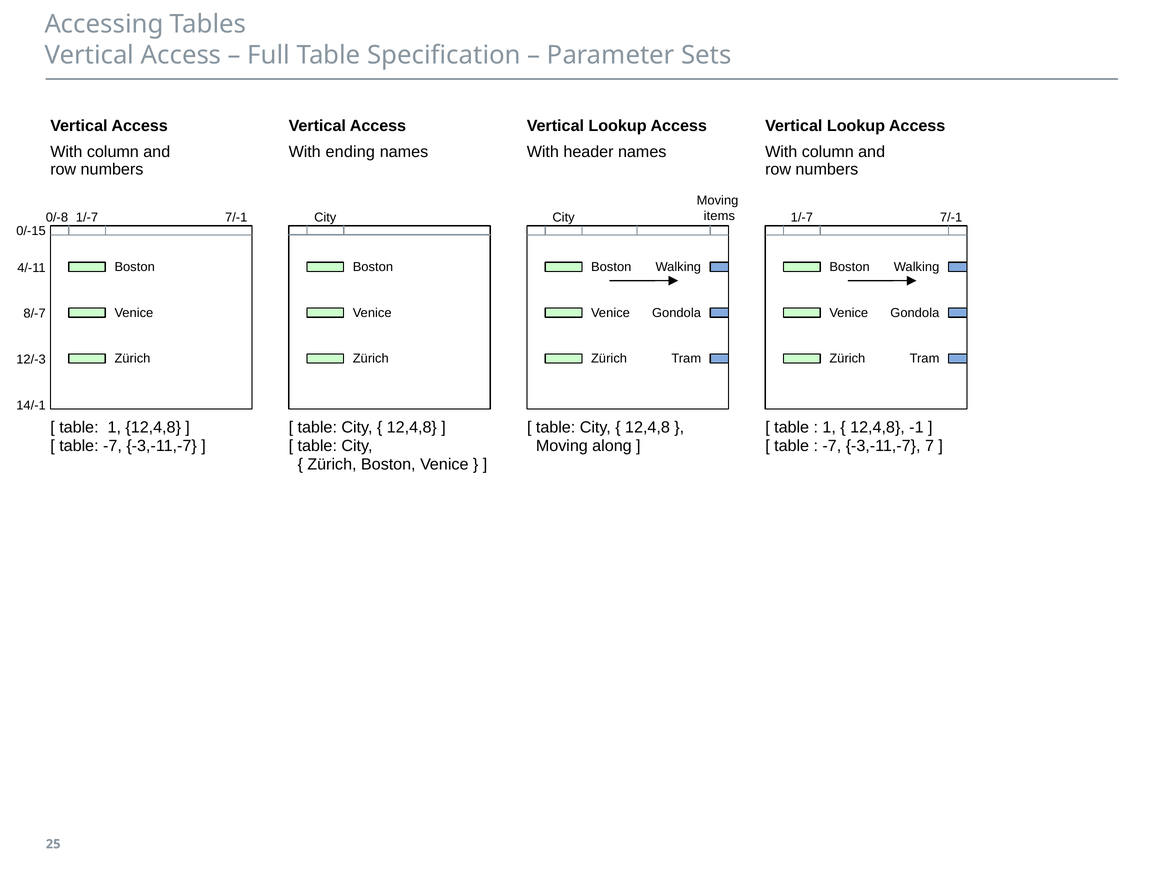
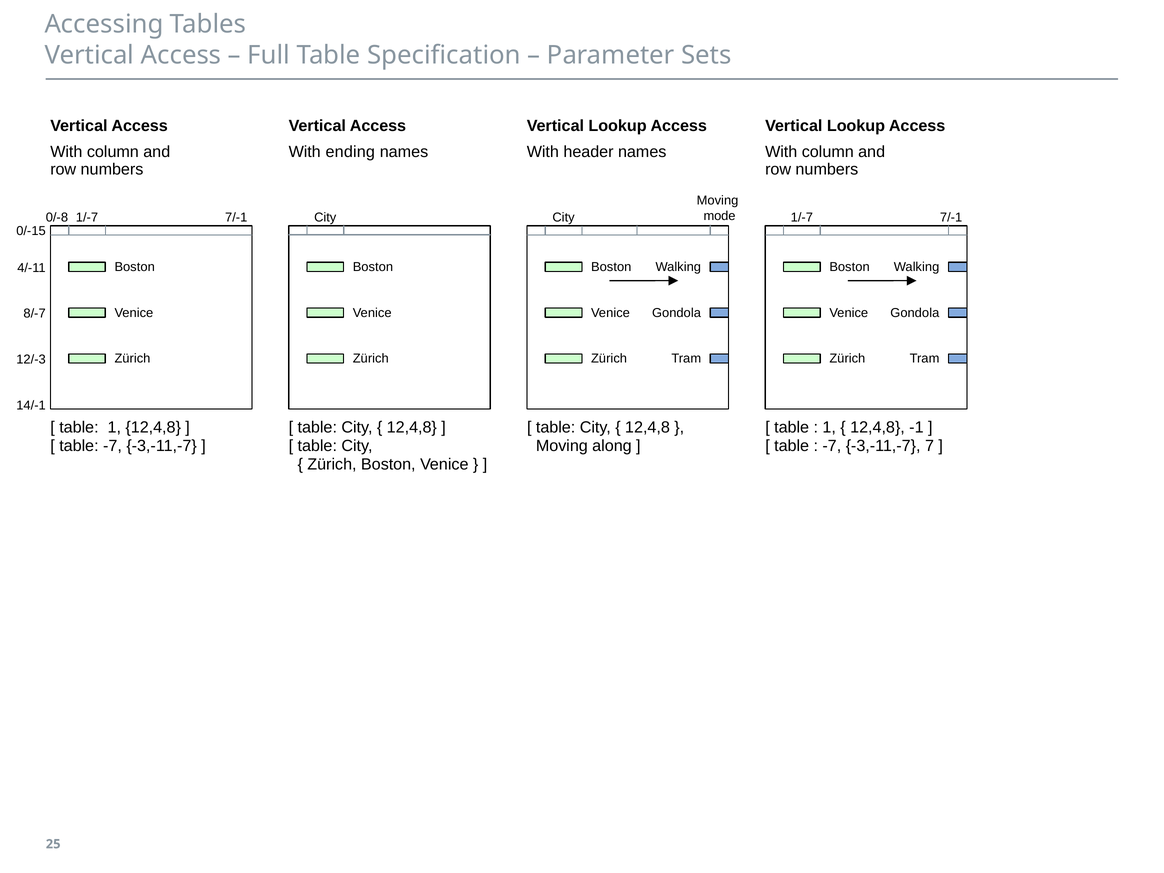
items: items -> mode (719, 216)
